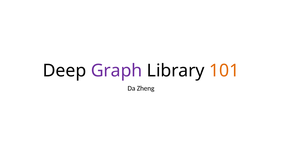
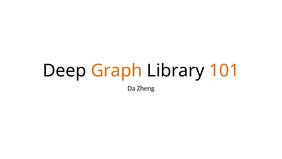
Graph colour: purple -> orange (117, 70)
